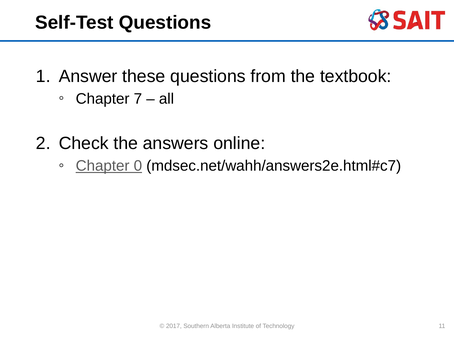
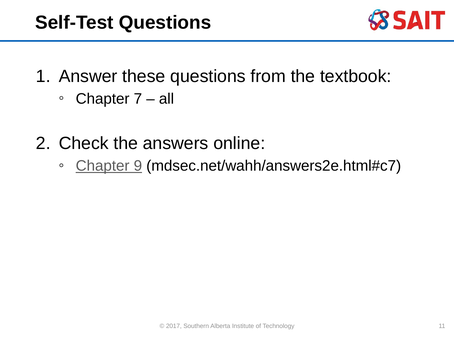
0: 0 -> 9 (138, 166)
